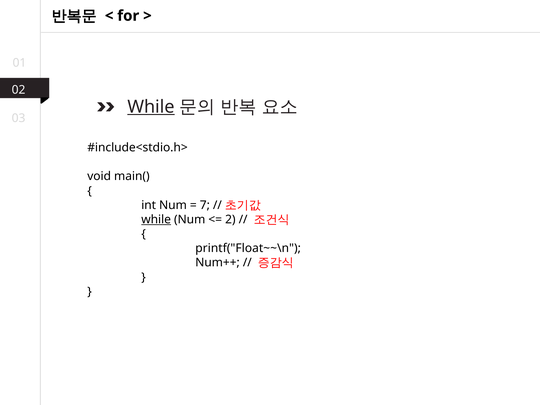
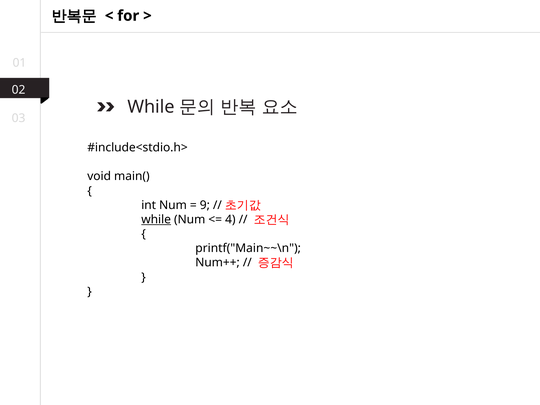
While underline: present -> none (151, 107)
7: 7 -> 9 (205, 205)
2: 2 -> 4 (230, 220)
printf("Float~~\n: printf("Float~~\n -> printf("Main~~\n (248, 248)
